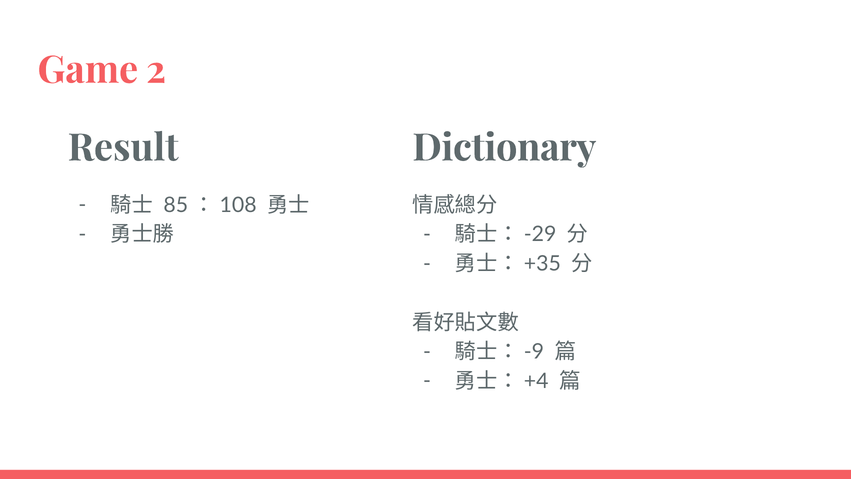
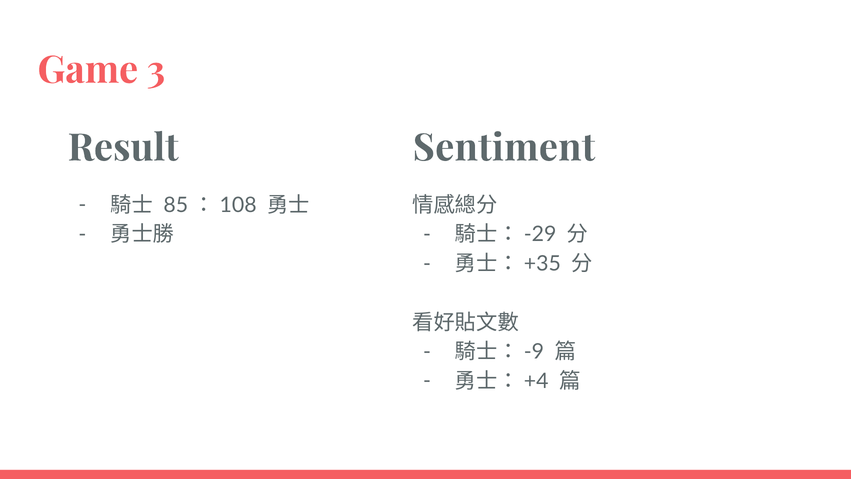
2: 2 -> 3 (156, 70)
Dictionary: Dictionary -> Sentiment (504, 148)
